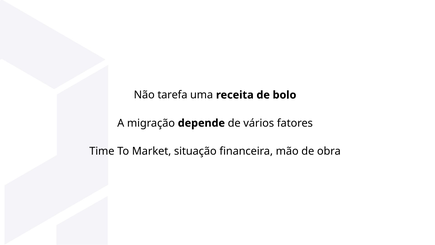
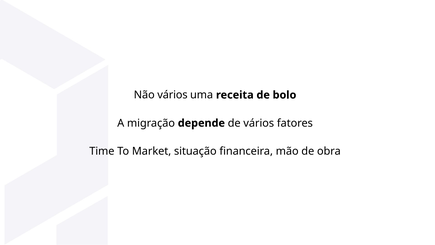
Não tarefa: tarefa -> vários (172, 95)
